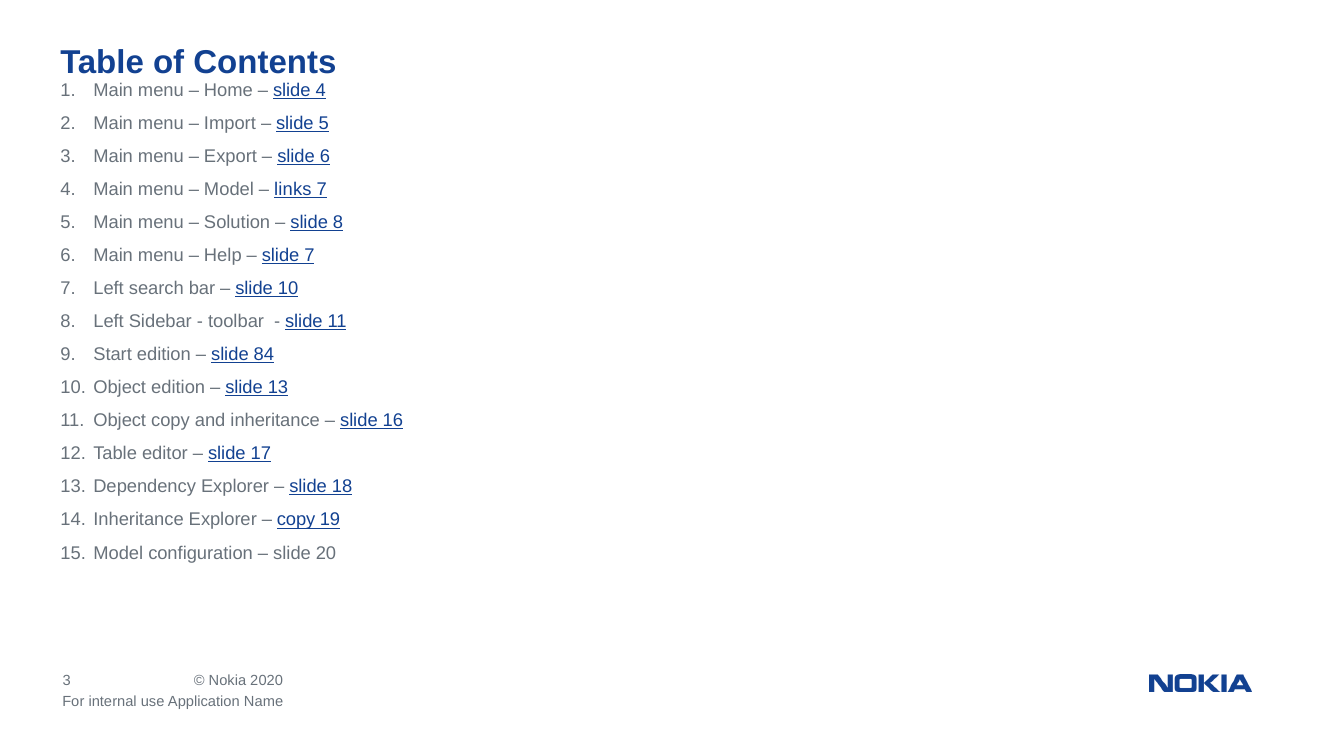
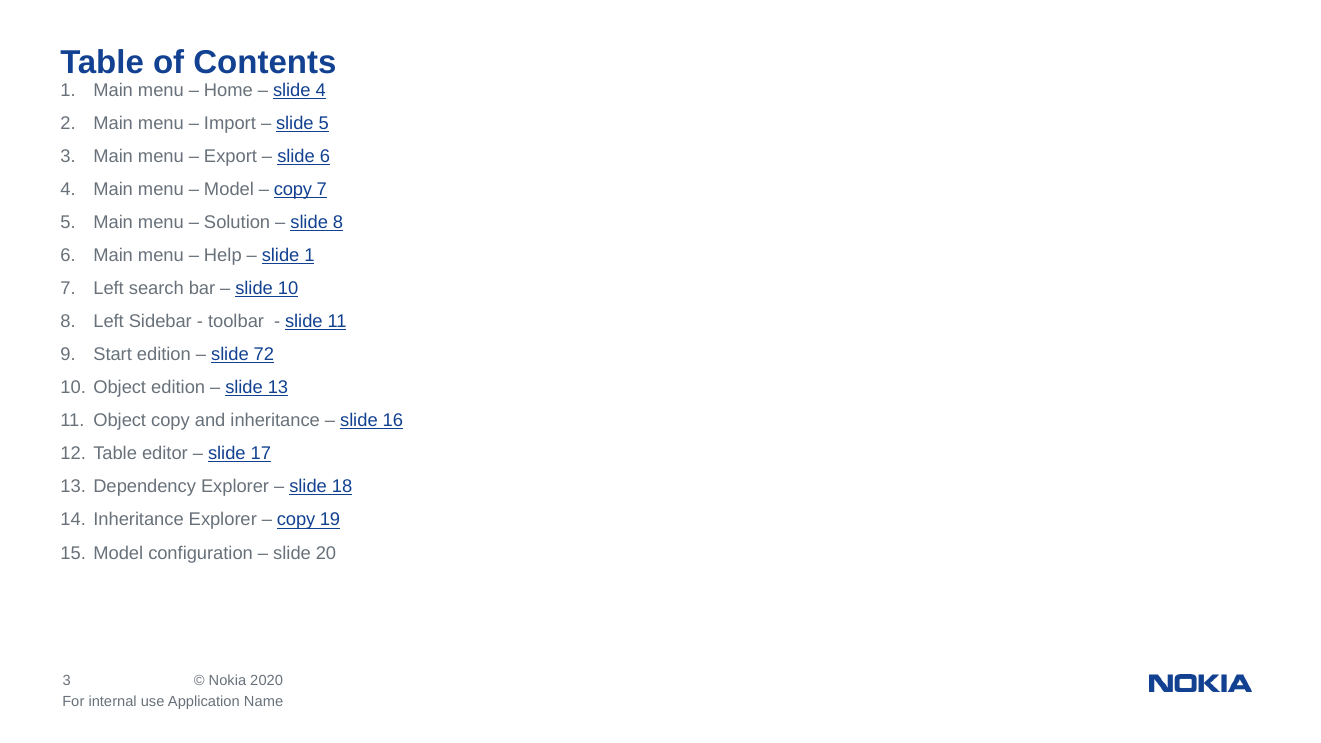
links: links -> copy (293, 189)
slide 7: 7 -> 1 (309, 255)
84: 84 -> 72 (264, 355)
